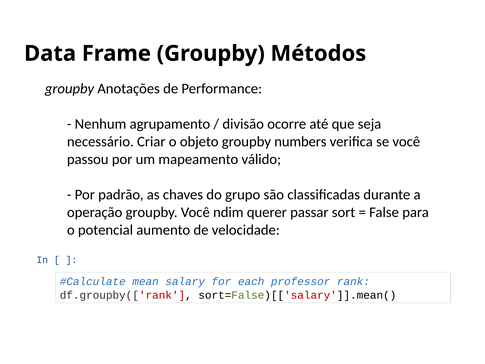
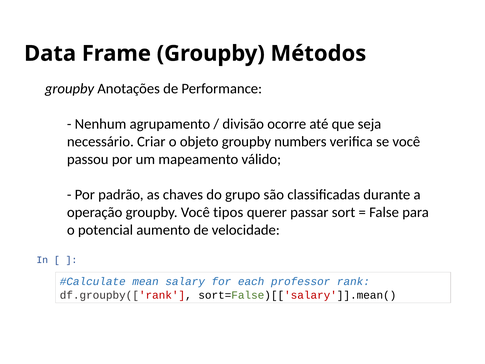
ndim: ndim -> tipos (228, 212)
